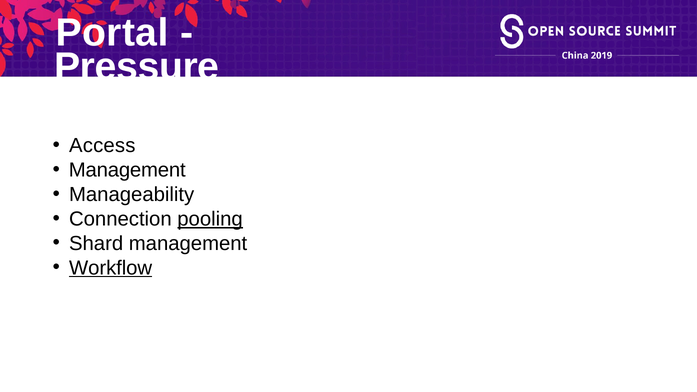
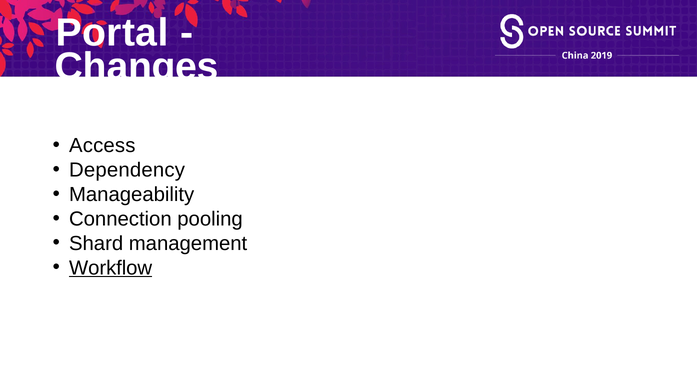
Pressure: Pressure -> Changes (137, 67)
Management: Management -> Dependency (127, 170)
pooling underline: present -> none (210, 219)
